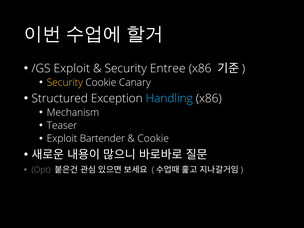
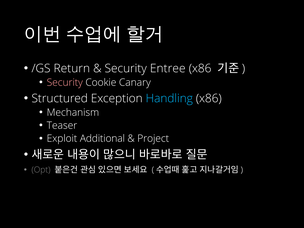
/GS Exploit: Exploit -> Return (72, 69)
Security colour: yellow -> pink (65, 82)
Bartender: Bartender -> Additional (102, 139)
Cookie: Cookie -> Project (153, 139)
